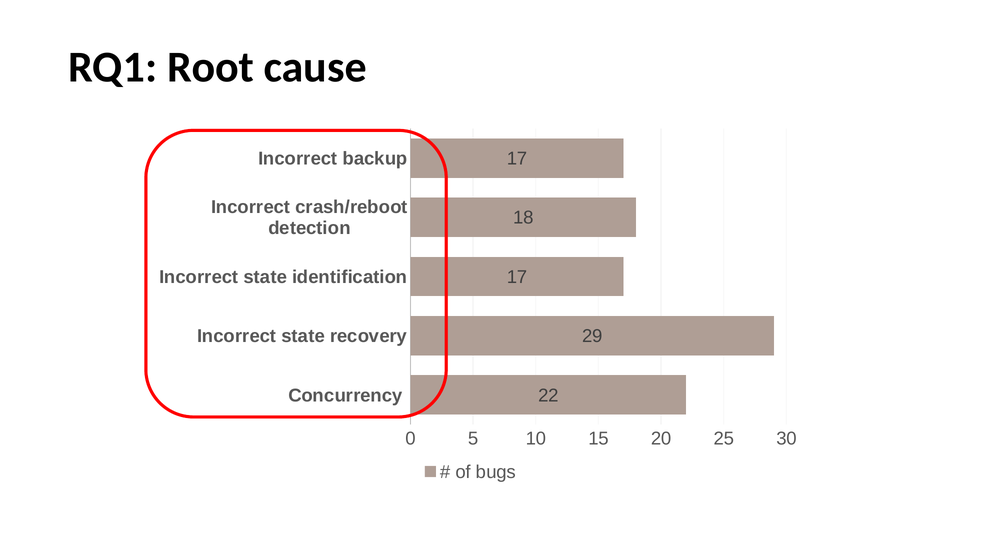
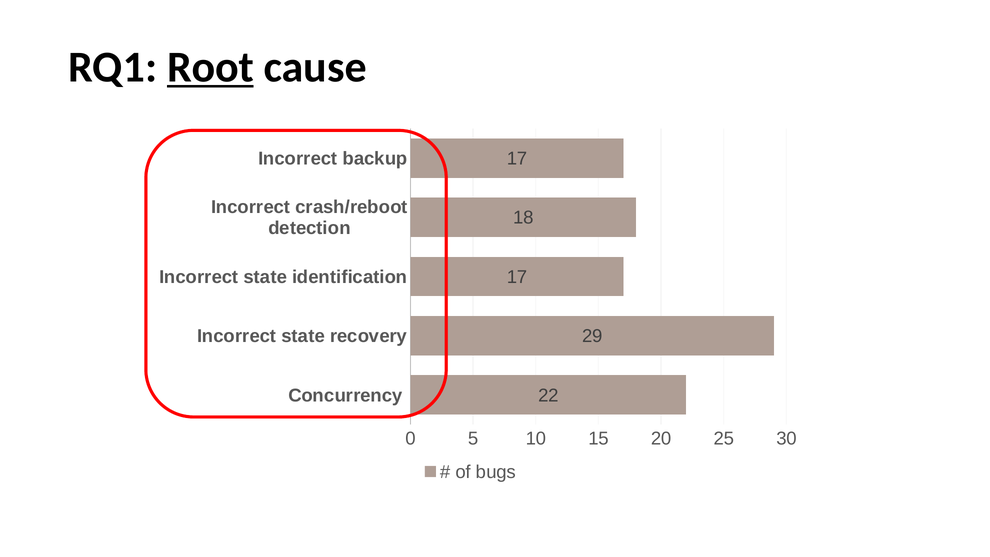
Root underline: none -> present (210, 67)
